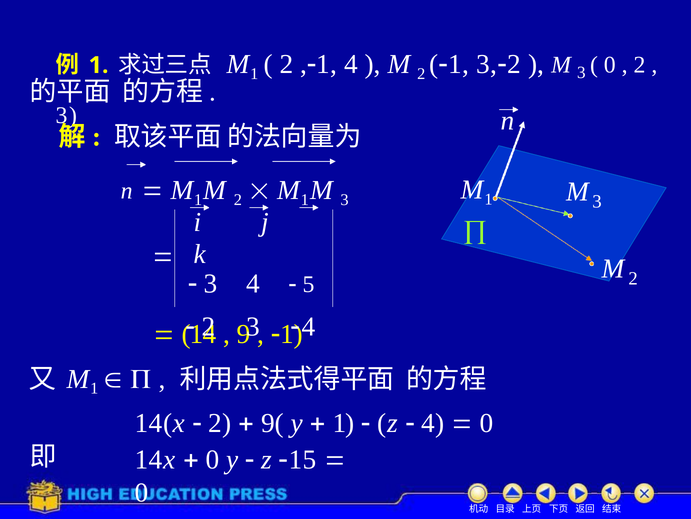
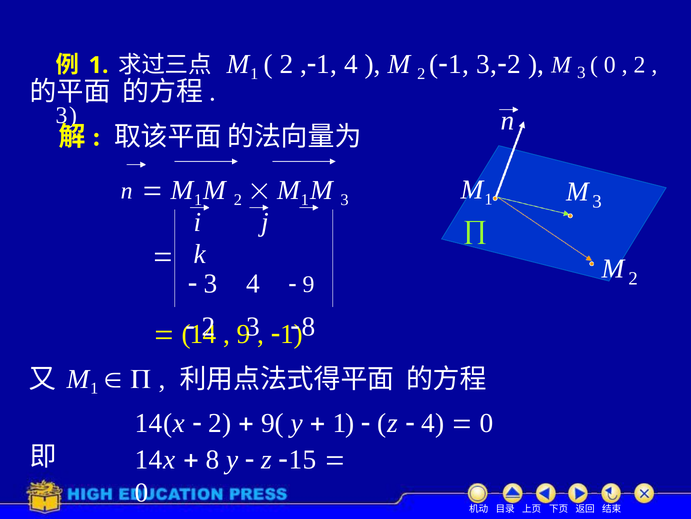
5: 5 -> 9 (309, 284)
4: 4 -> 8 (309, 326)
0: 0 -> 8 (213, 459)
